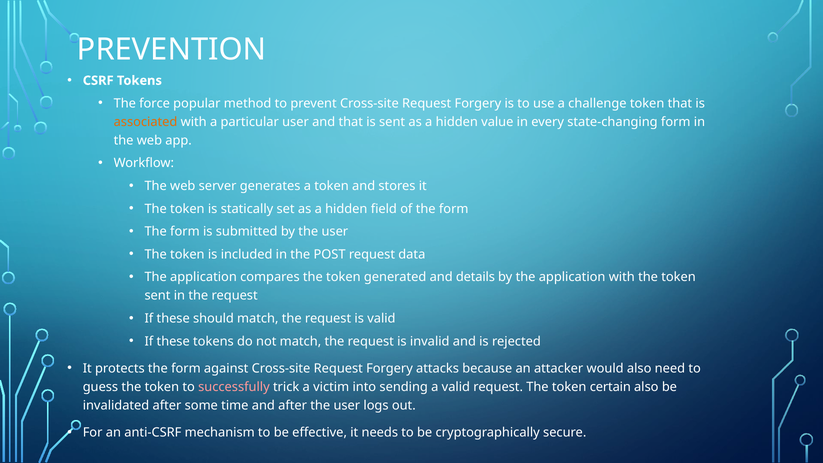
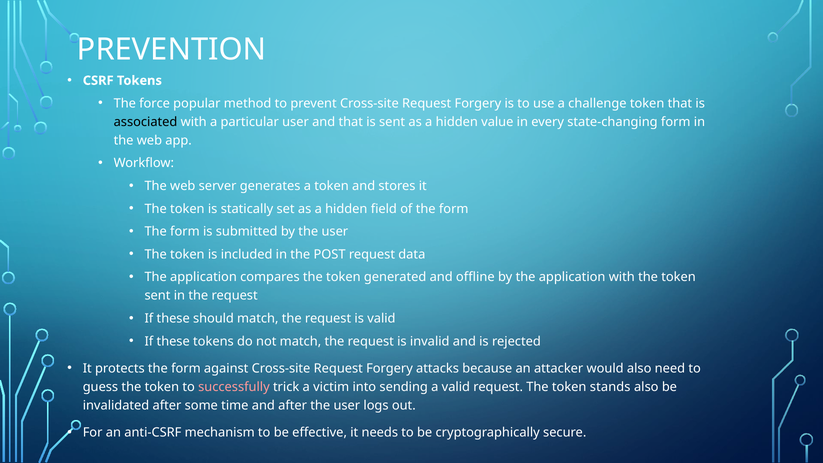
associated colour: orange -> black (146, 122)
details: details -> offline (475, 277)
certain: certain -> stands (610, 387)
